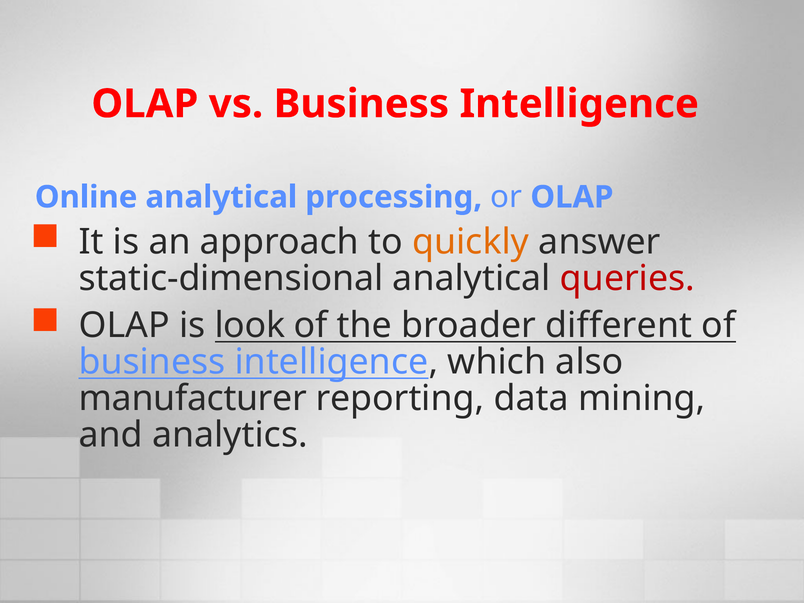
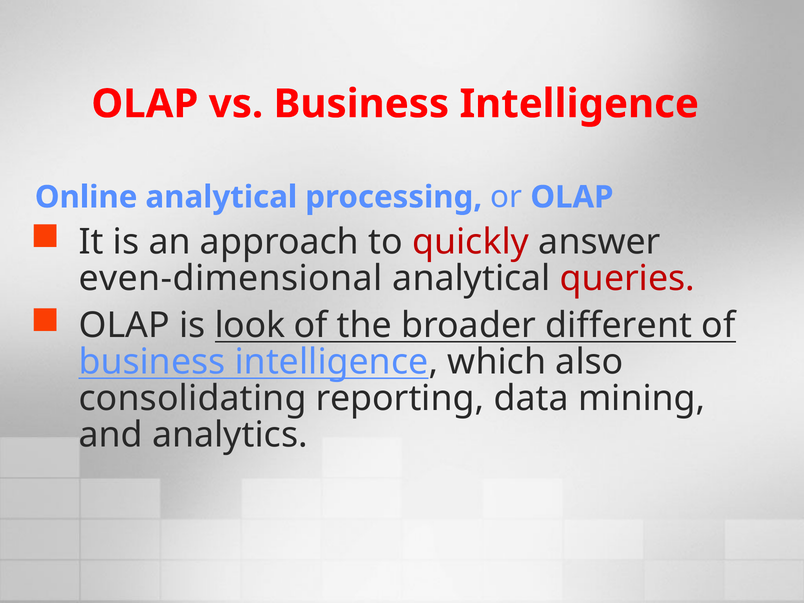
quickly colour: orange -> red (471, 242)
static-dimensional: static-dimensional -> even-dimensional (231, 278)
manufacturer: manufacturer -> consolidating (193, 399)
